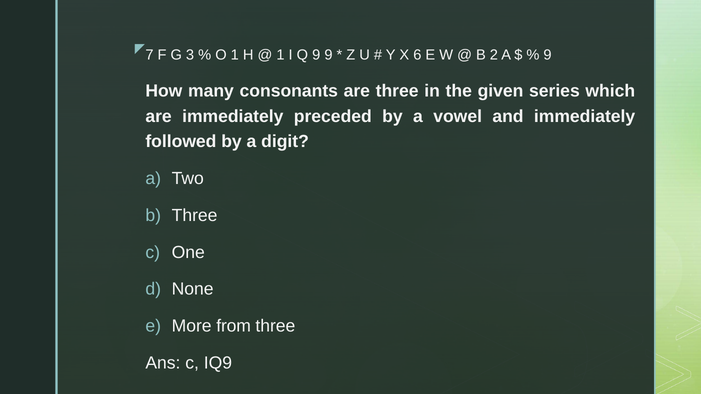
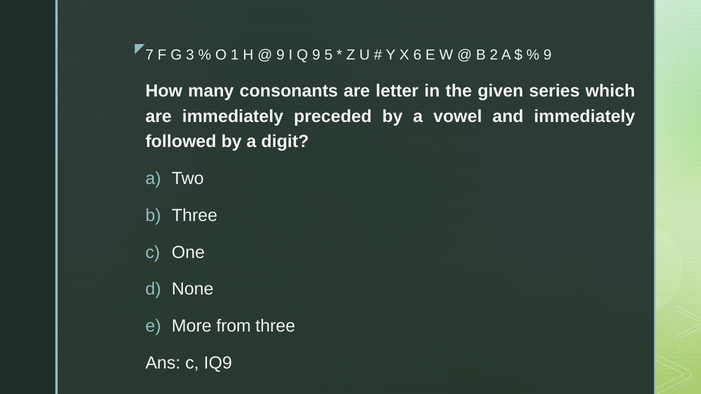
1: 1 -> 9 (280, 55)
9 9: 9 -> 5 (328, 55)
are three: three -> letter (397, 91)
